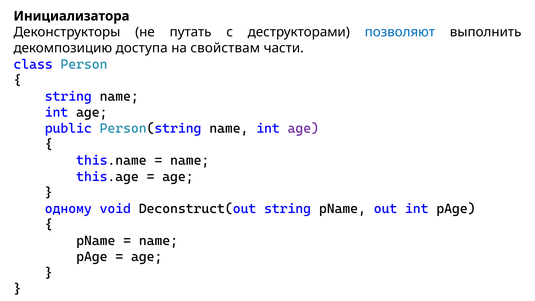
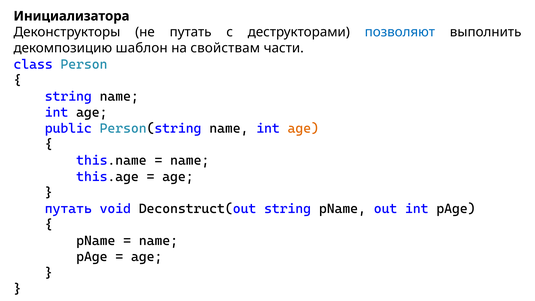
доступа: доступа -> шаблон (142, 48)
age colour: purple -> orange (303, 128)
одному: одному -> путать (68, 209)
